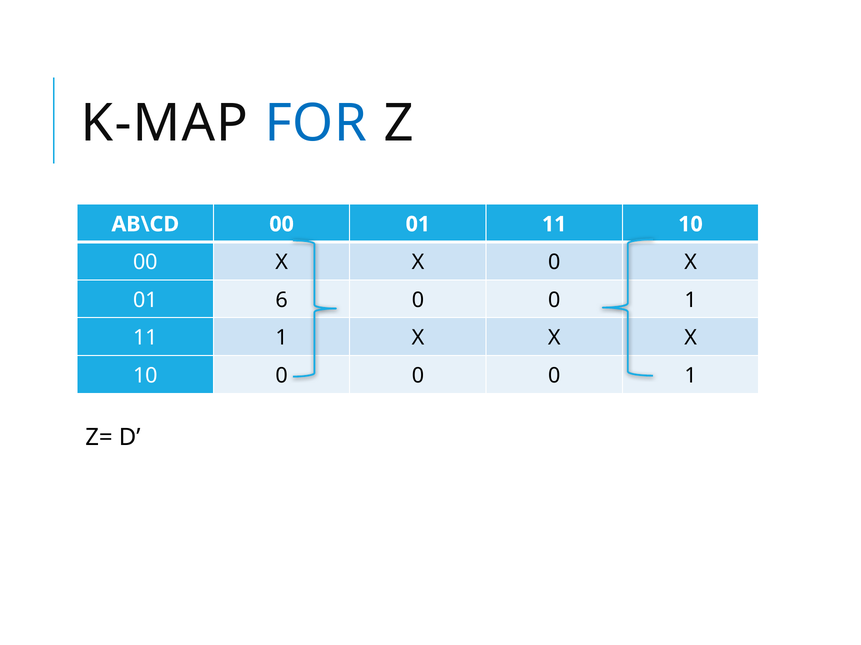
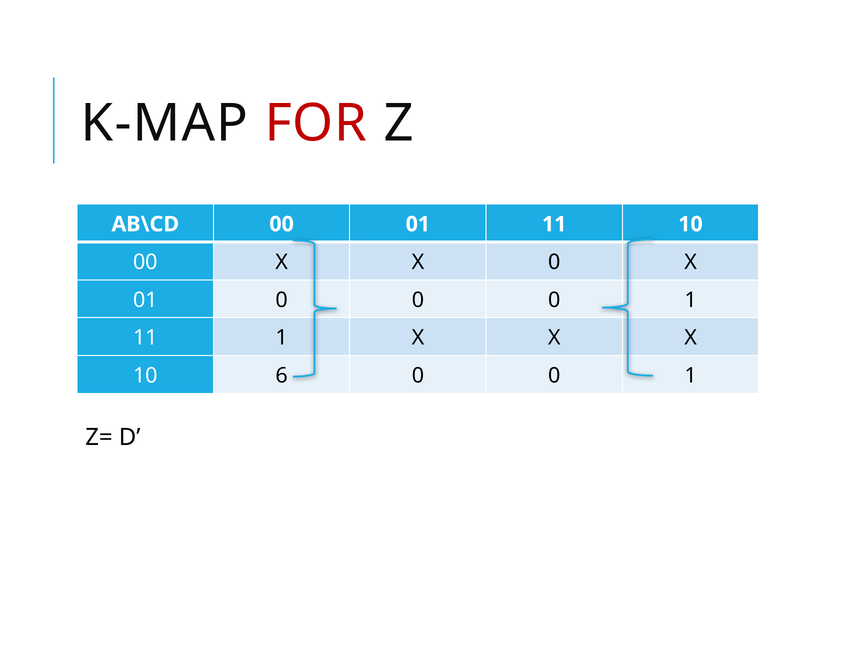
FOR colour: blue -> red (316, 123)
01 6: 6 -> 0 (282, 300)
10 0: 0 -> 6 (282, 376)
